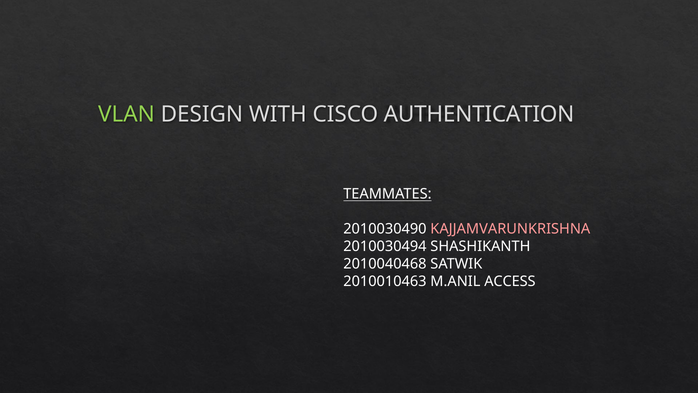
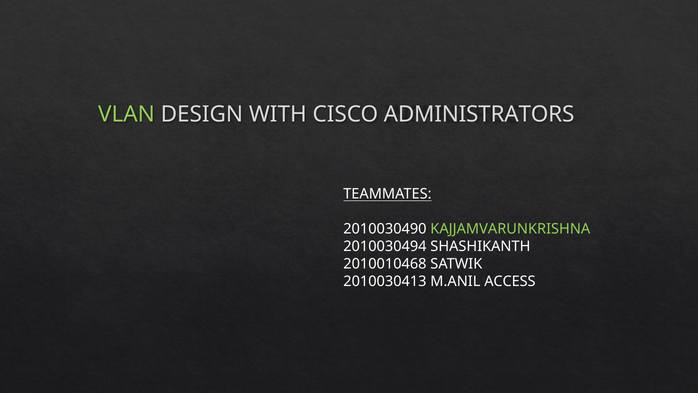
AUTHENTICATION: AUTHENTICATION -> ADMINISTRATORS (479, 114)
KAJJAMVARUNKRISHNA colour: pink -> light green (510, 229)
2010040468: 2010040468 -> 2010010468 (385, 264)
2010010463: 2010010463 -> 2010030413 (385, 281)
